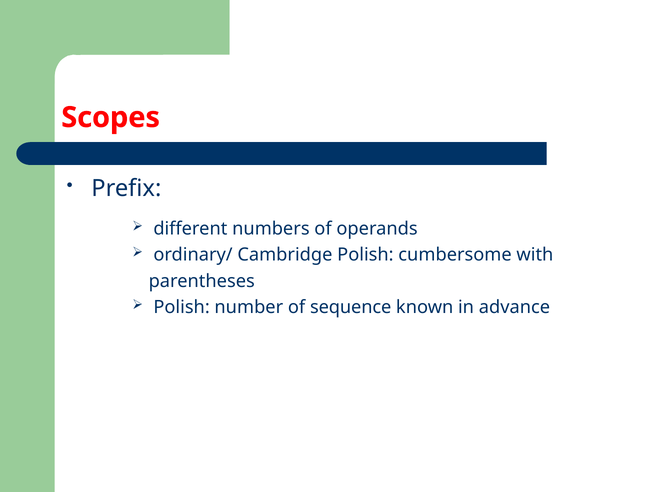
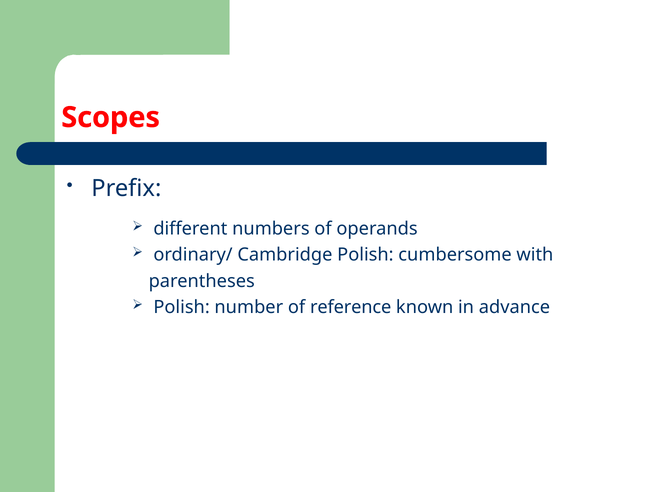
sequence: sequence -> reference (351, 307)
